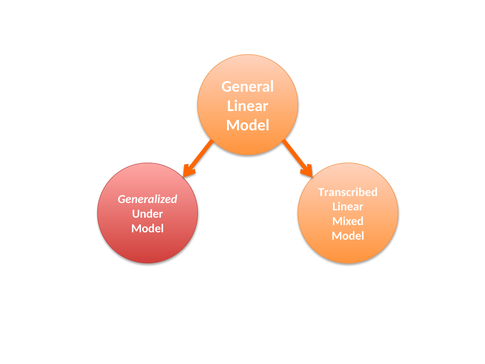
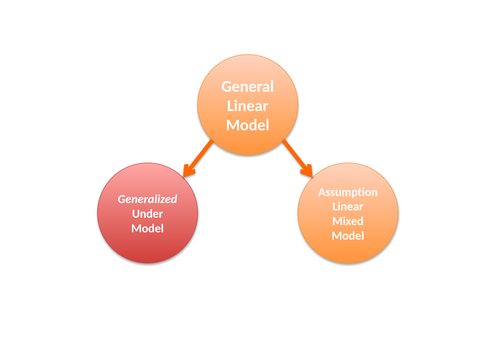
Transcribed: Transcribed -> Assumption (348, 192)
